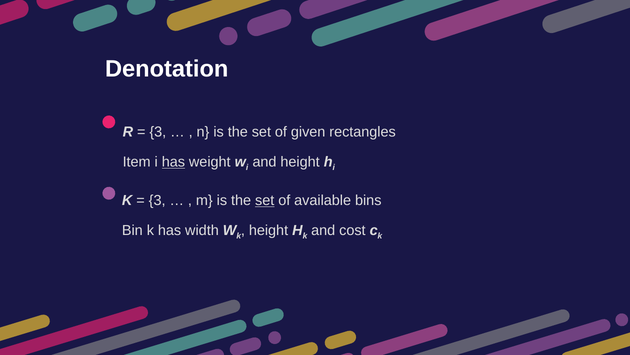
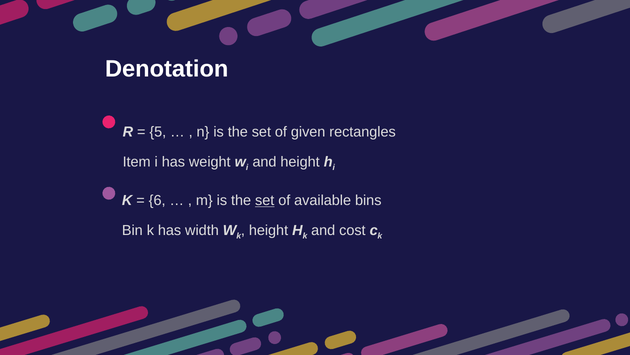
3: 3 -> 5 (158, 132)
has underline: present -> none (173, 162)
3: 3 -> 6 (157, 200)
